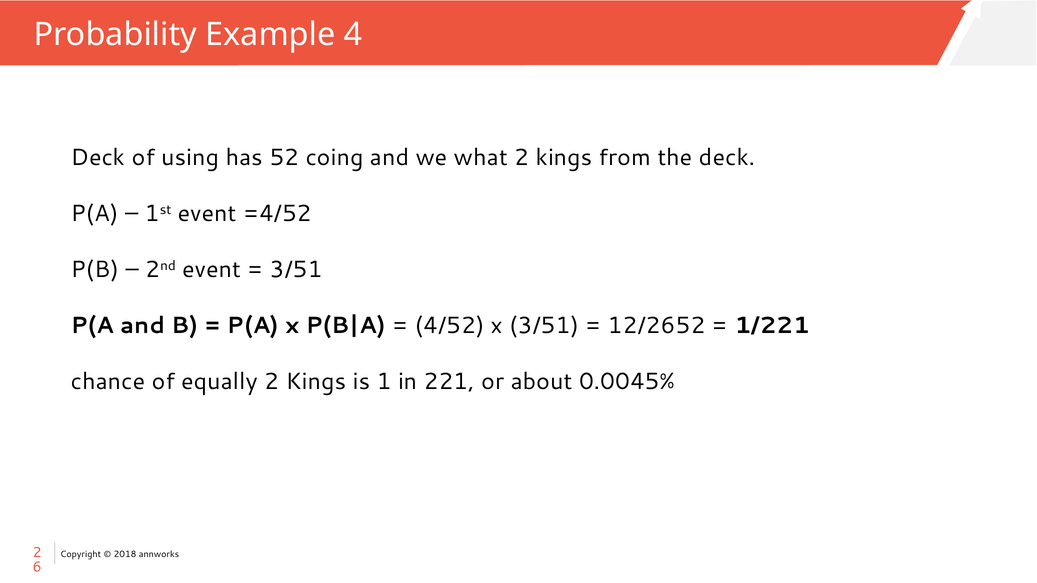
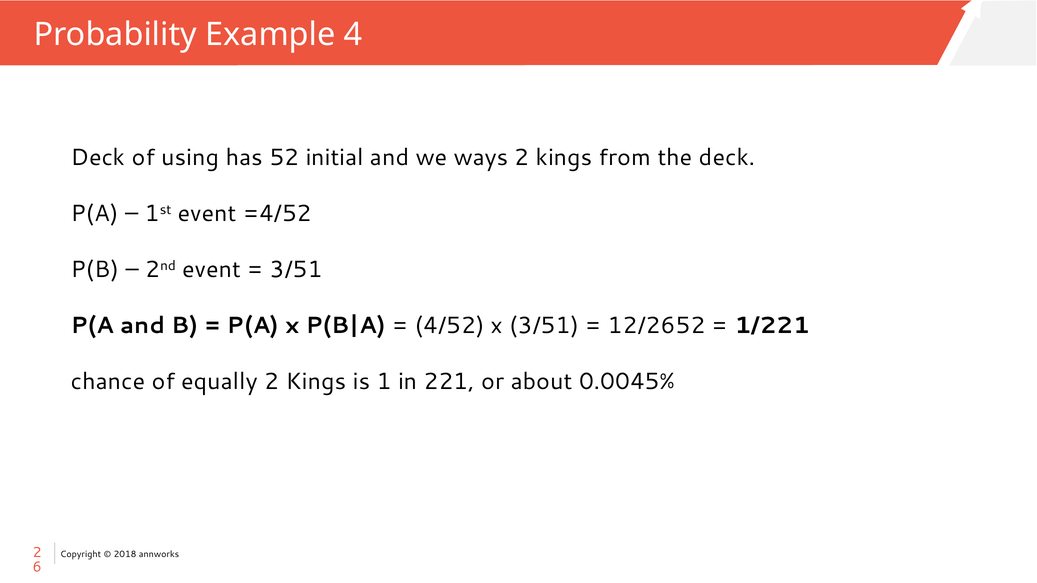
coing: coing -> initial (335, 157)
what: what -> ways (481, 157)
